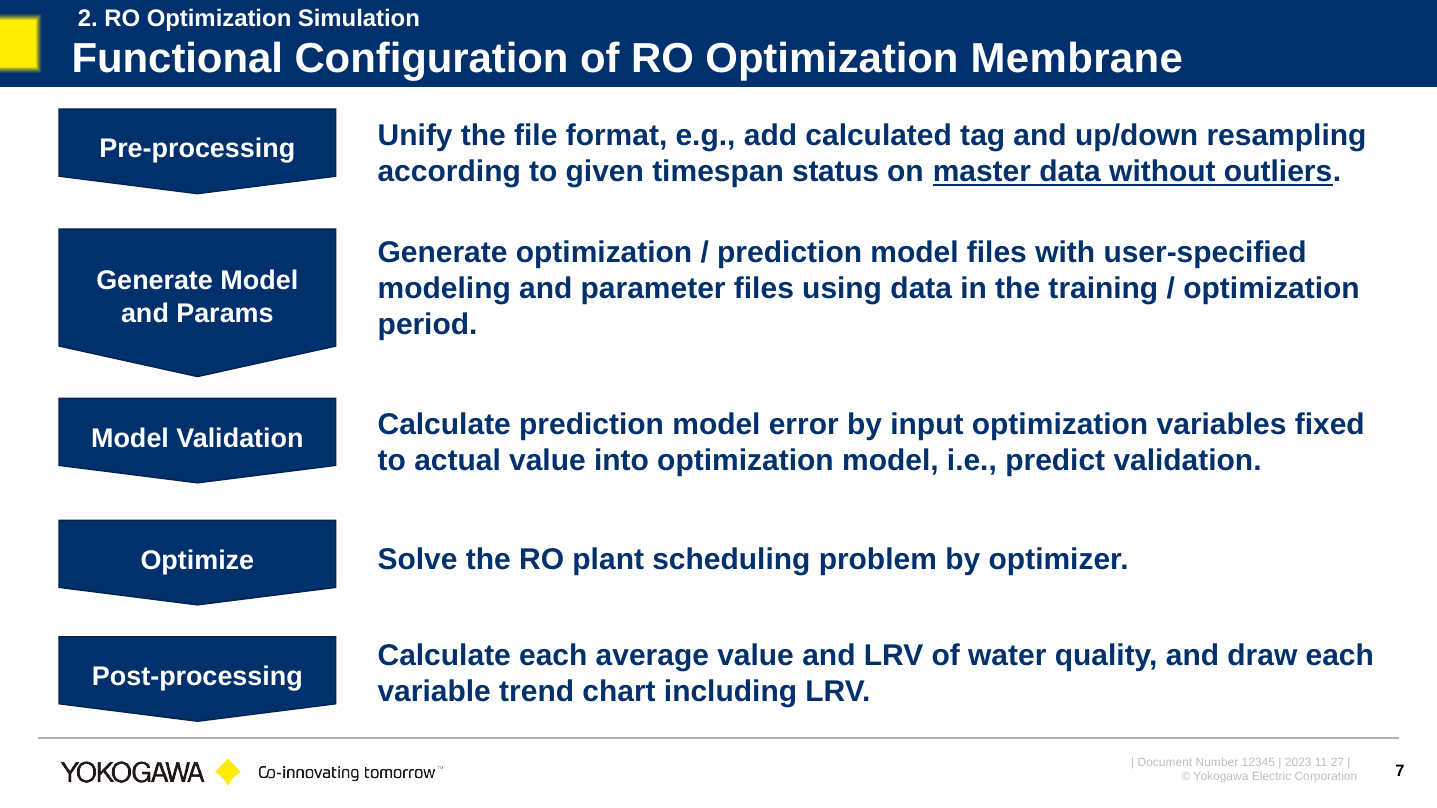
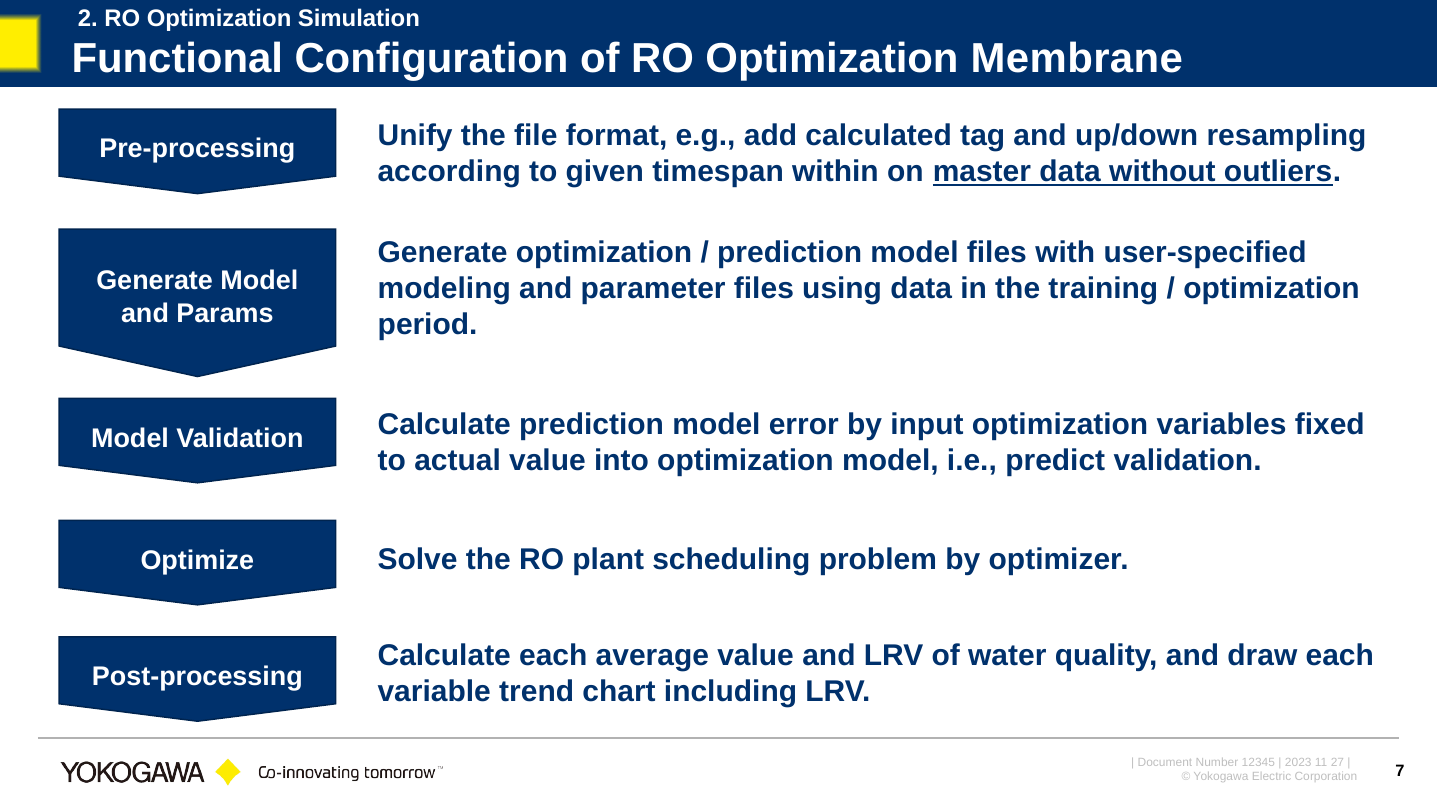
status: status -> within (835, 172)
